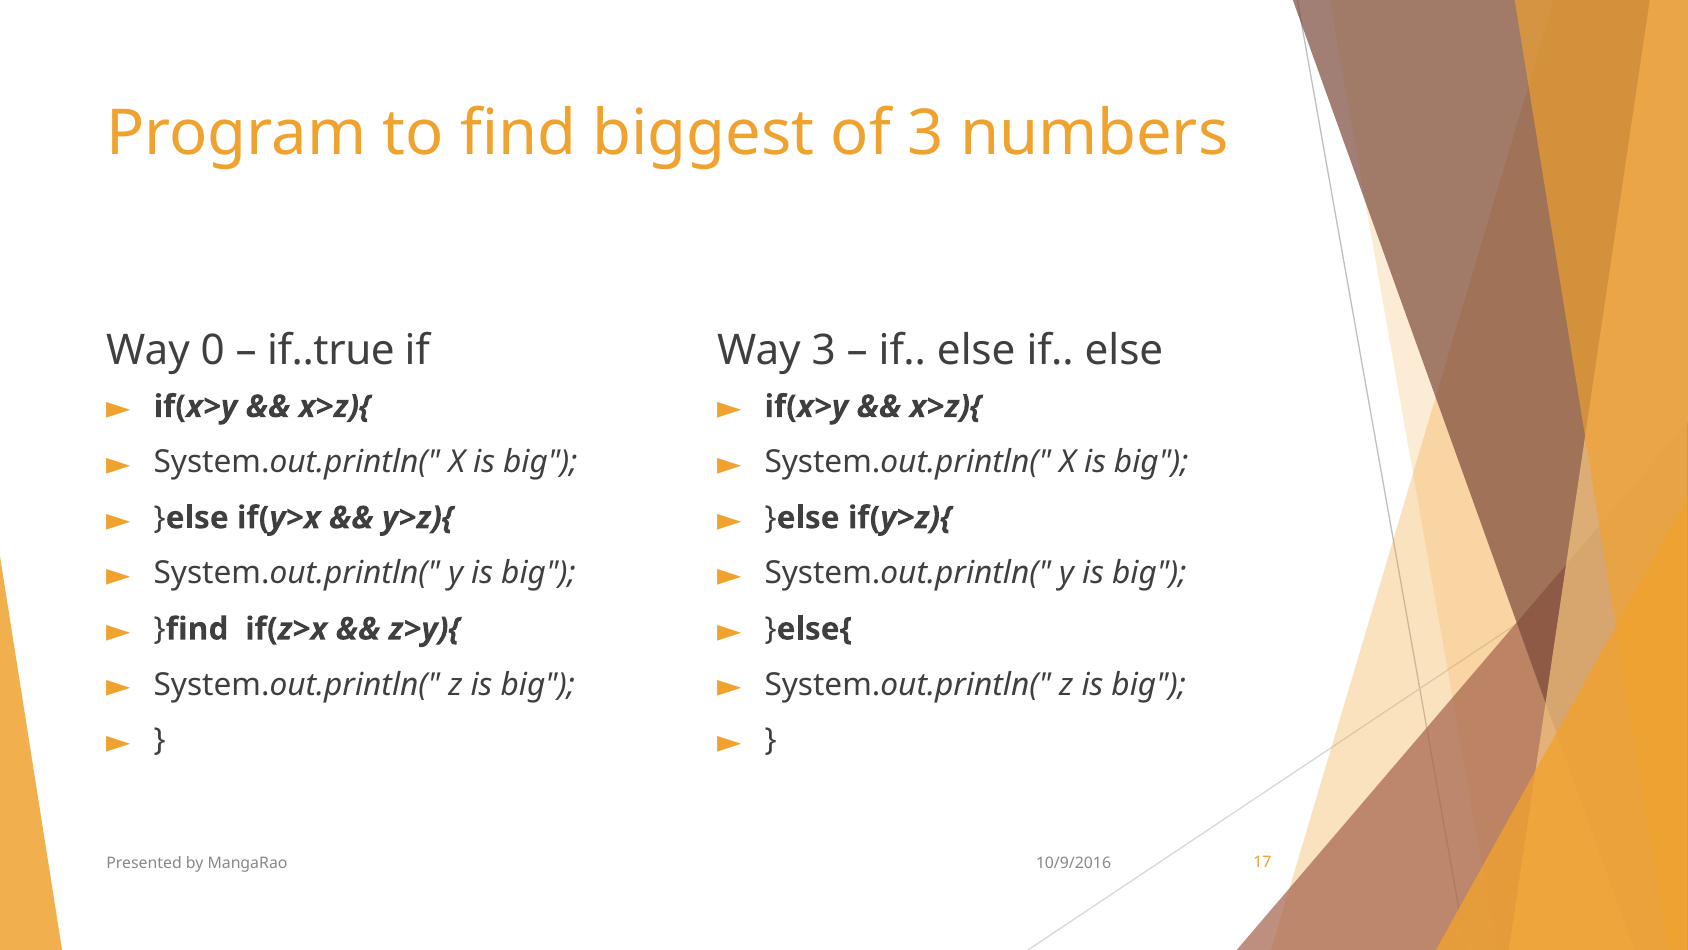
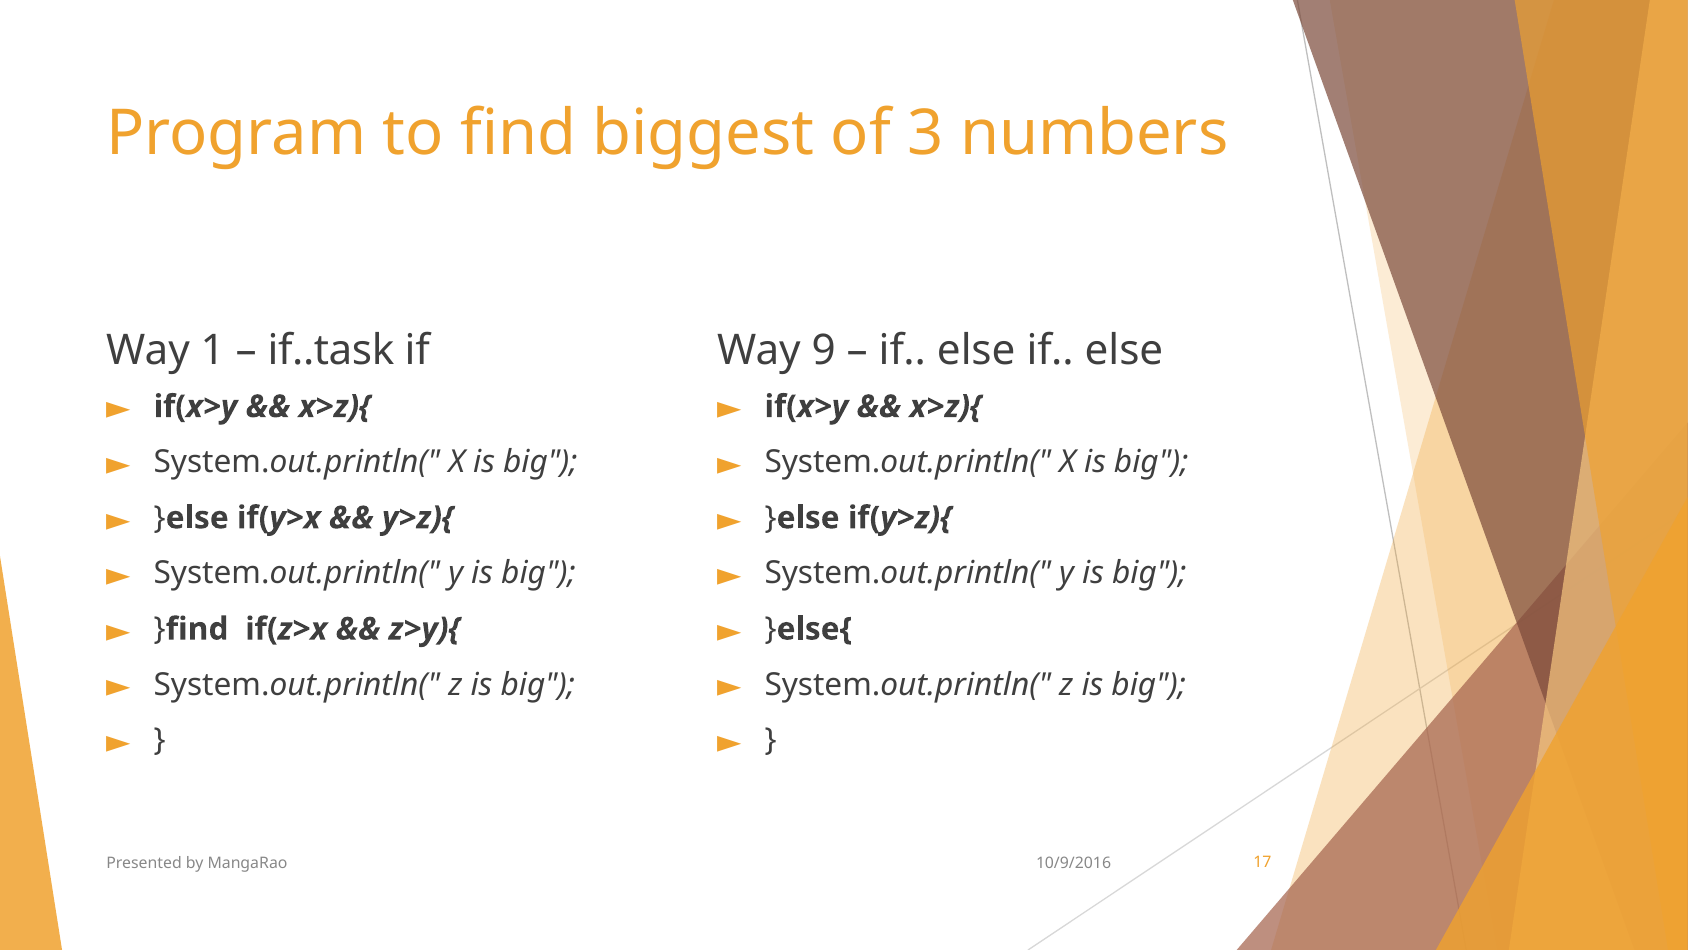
0: 0 -> 1 (213, 350)
if..true: if..true -> if..task (331, 350)
Way 3: 3 -> 9 (824, 350)
